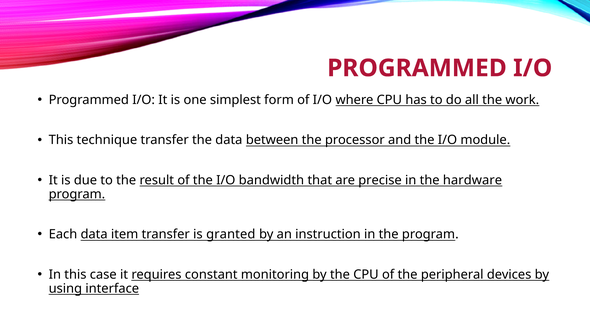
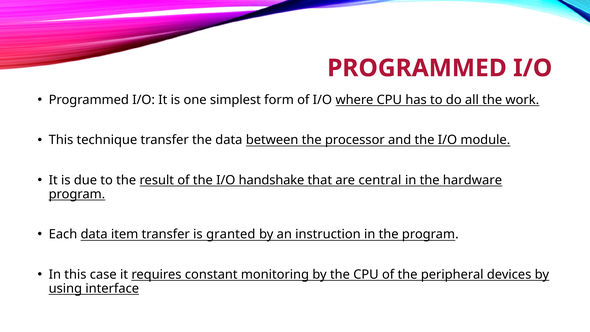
bandwidth: bandwidth -> handshake (272, 180)
precise: precise -> central (380, 180)
